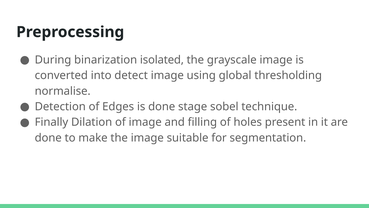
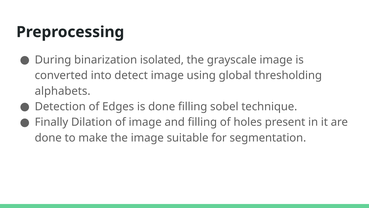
normalise: normalise -> alphabets (63, 91)
done stage: stage -> filling (193, 106)
